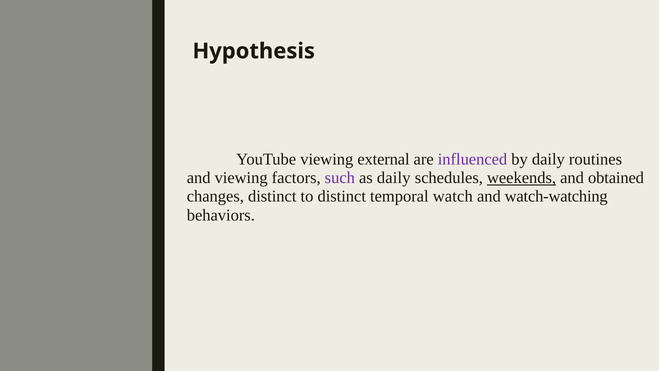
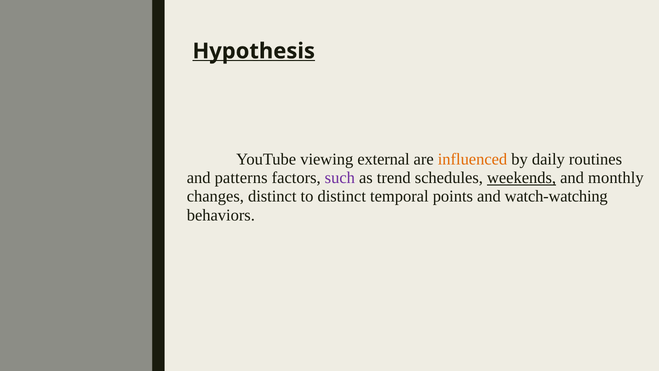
Hypothesis underline: none -> present (254, 51)
influenced colour: purple -> orange (473, 159)
and viewing: viewing -> patterns (241, 178)
as daily: daily -> trend (394, 178)
obtained: obtained -> monthly (616, 178)
watch: watch -> points (453, 196)
